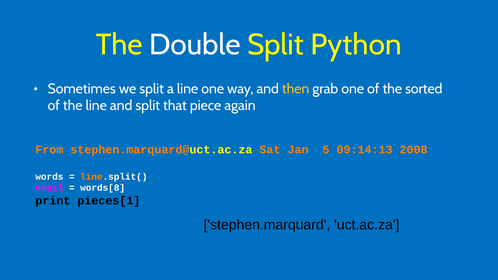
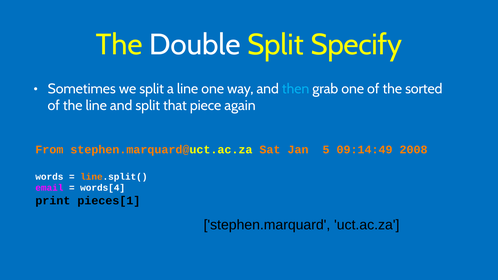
Python: Python -> Specify (356, 45)
then colour: yellow -> light blue (296, 89)
09:14:13: 09:14:13 -> 09:14:49 (365, 150)
words[8: words[8 -> words[4 (103, 188)
